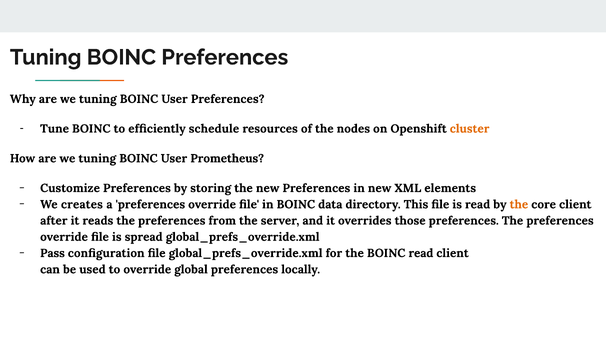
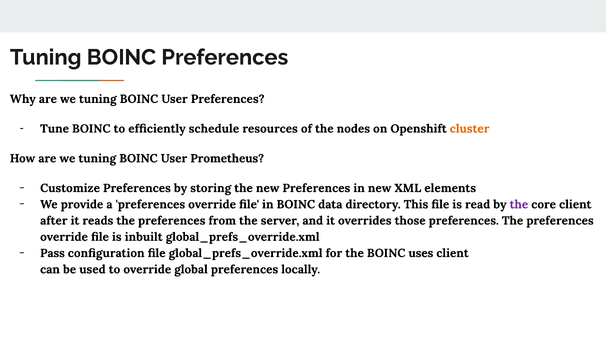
creates: creates -> provide (82, 204)
the colour: orange -> purple (519, 204)
spread: spread -> inbuilt (144, 237)
BOINC read: read -> uses (421, 253)
